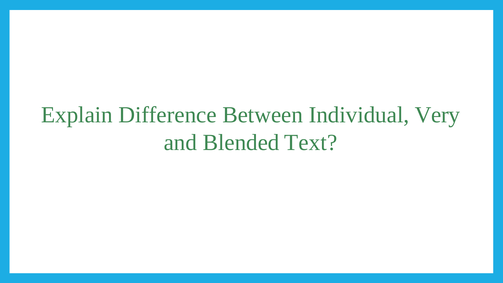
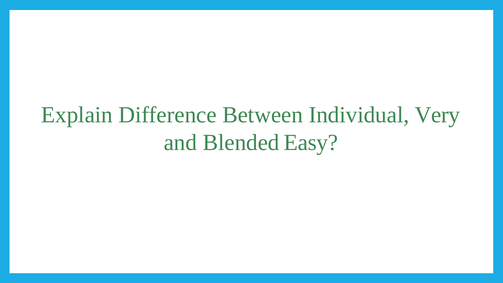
Text: Text -> Easy (311, 143)
